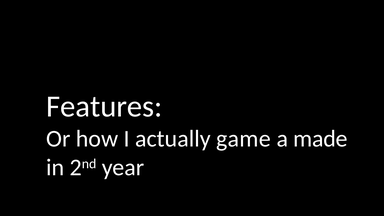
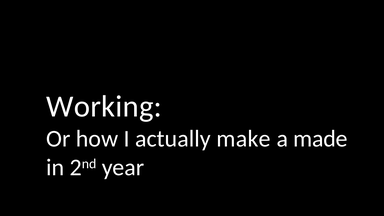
Features: Features -> Working (104, 106)
game: game -> make (244, 139)
